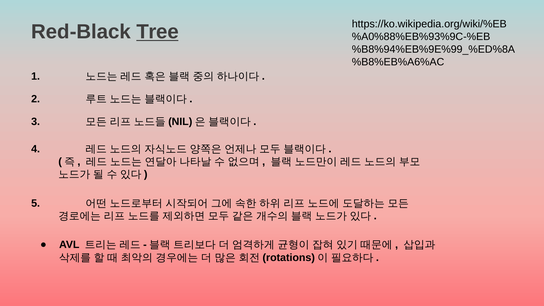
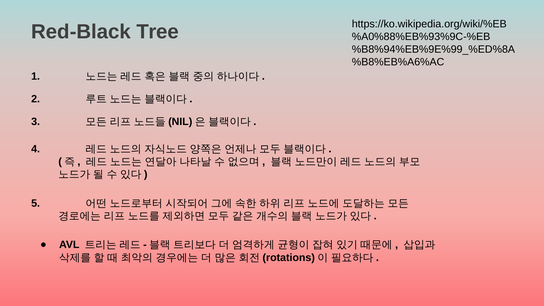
Tree underline: present -> none (158, 32)
